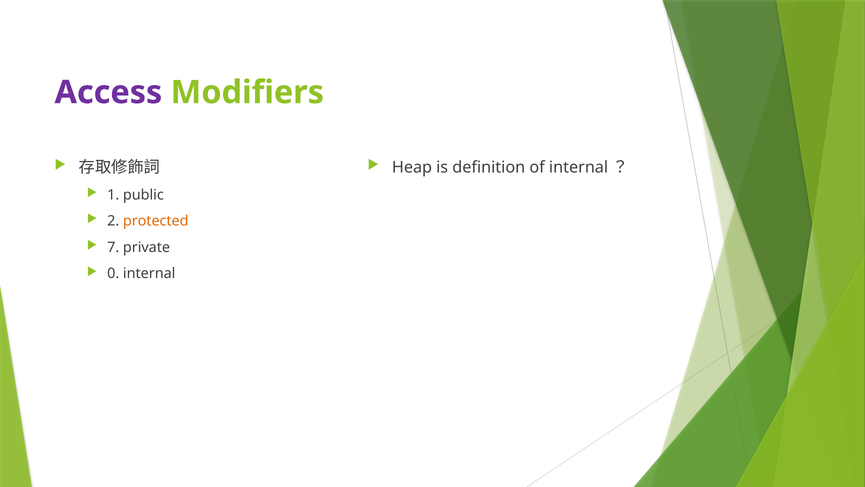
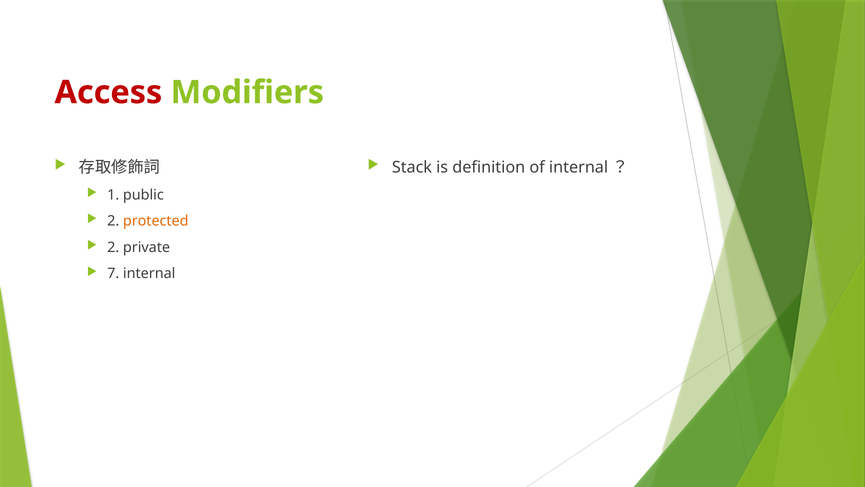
Access colour: purple -> red (108, 92)
Heap: Heap -> Stack (412, 167)
7: 7 -> 2 (113, 247)
0: 0 -> 7 (113, 273)
